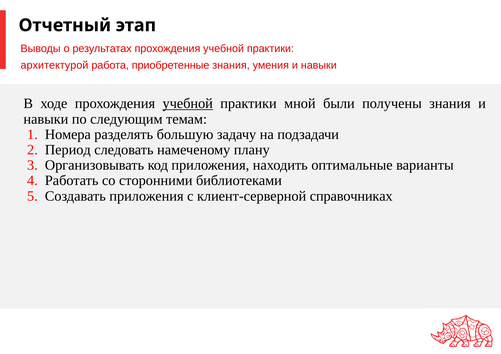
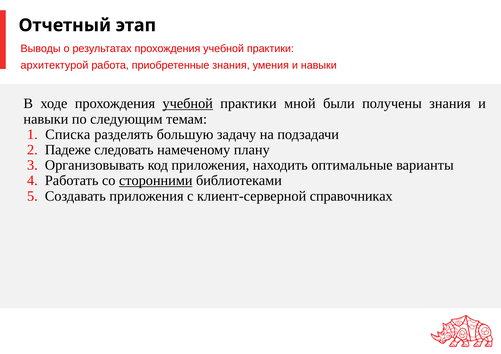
Номера: Номера -> Списка (68, 134)
Период: Период -> Падеже (68, 150)
сторонними underline: none -> present (156, 181)
